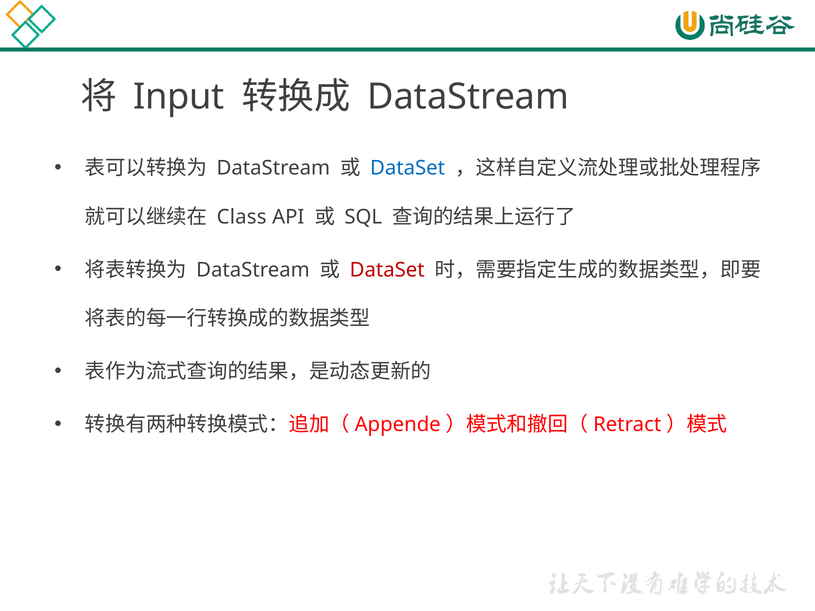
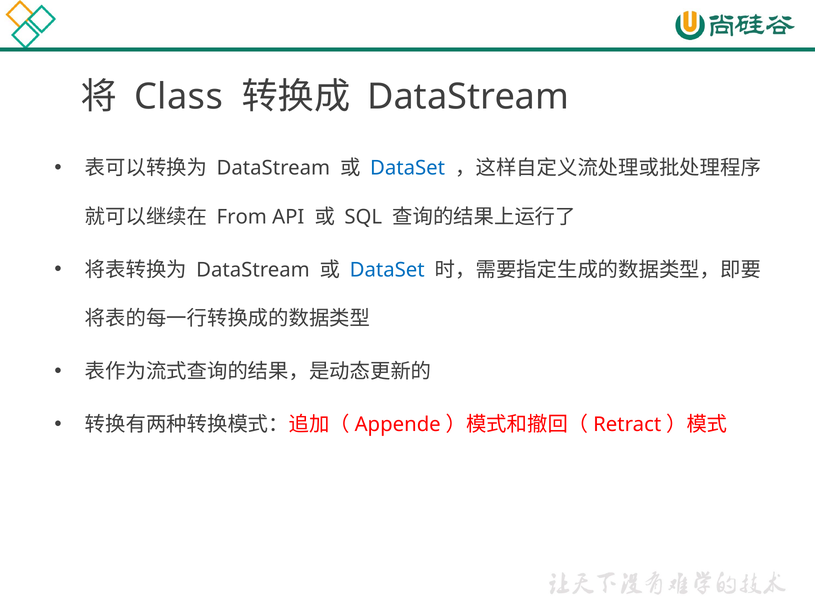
Input: Input -> Class (179, 97)
Class: Class -> From (242, 217)
DataSet colour: red -> blue (387, 270)
